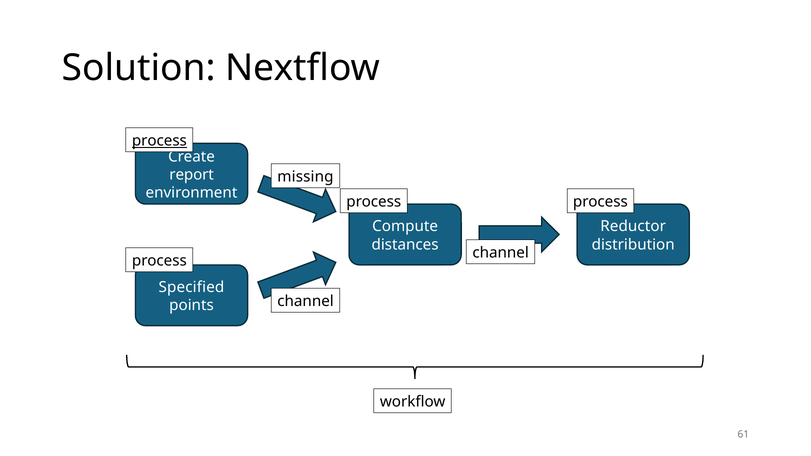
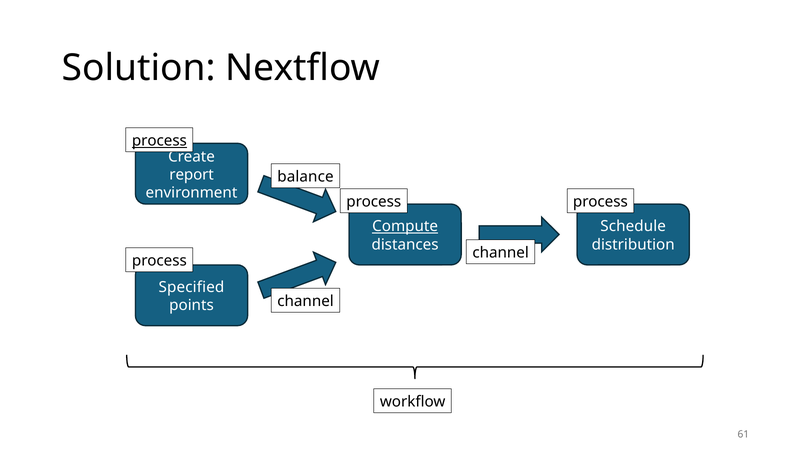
missing: missing -> balance (305, 177)
Compute underline: none -> present (405, 226)
Reductor: Reductor -> Schedule (633, 226)
